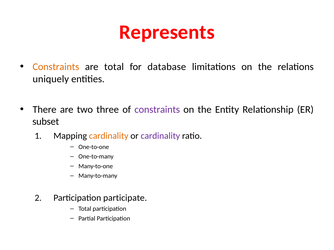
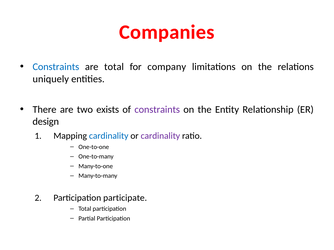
Represents: Represents -> Companies (167, 32)
Constraints colour: orange -> blue (56, 67)
database: database -> company (167, 67)
three: three -> exists (108, 110)
subset: subset -> design (46, 122)
cardinality colour: orange -> blue (109, 136)
